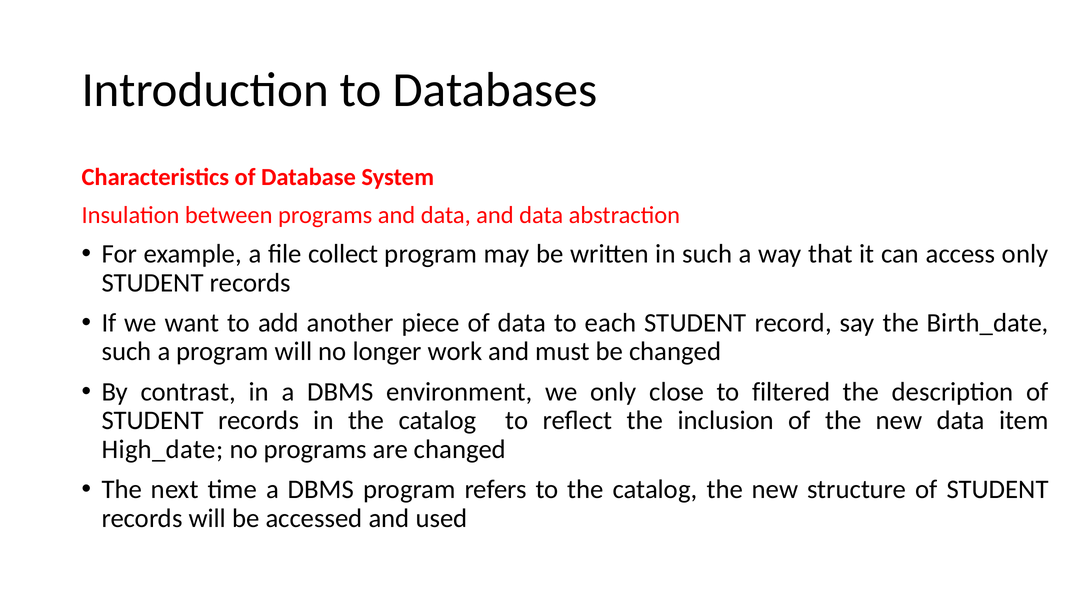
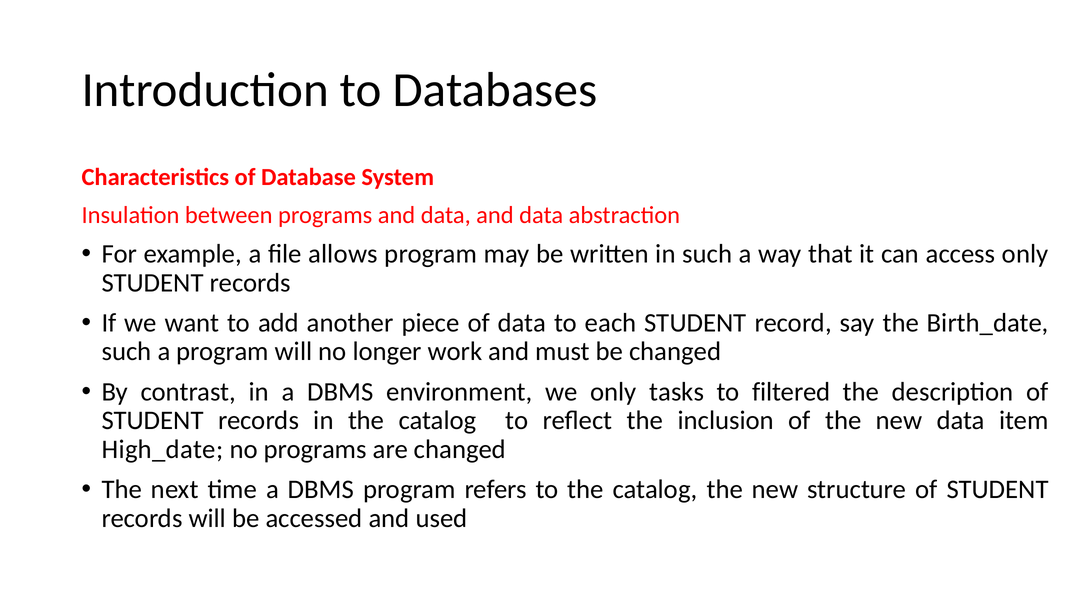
collect: collect -> allows (343, 254)
close: close -> tasks (677, 392)
